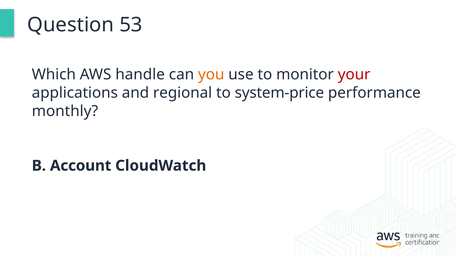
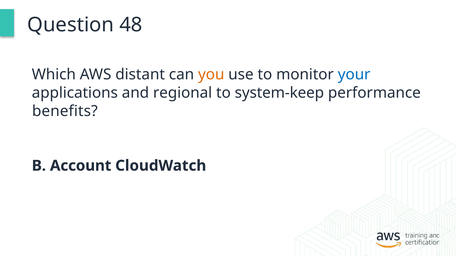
53: 53 -> 48 (131, 25)
handle: handle -> distant (140, 75)
your colour: red -> blue (354, 75)
system-price: system-price -> system-keep (279, 93)
monthly: monthly -> benefits (65, 111)
